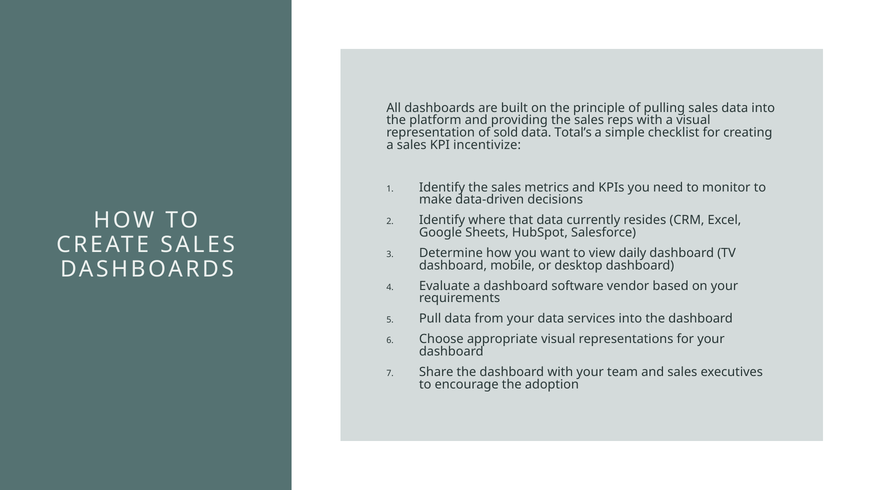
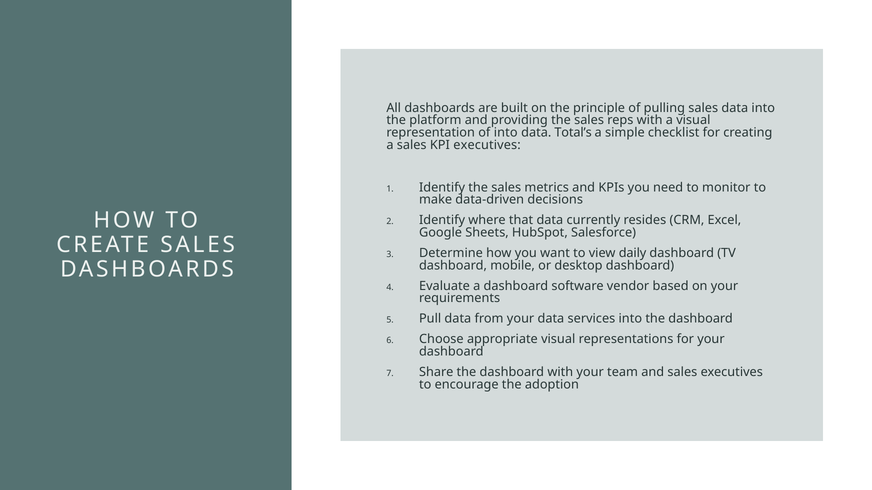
of sold: sold -> into (506, 133)
KPI incentivize: incentivize -> executives (487, 145)
